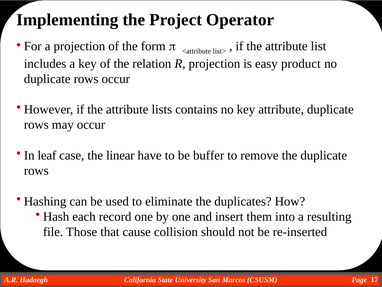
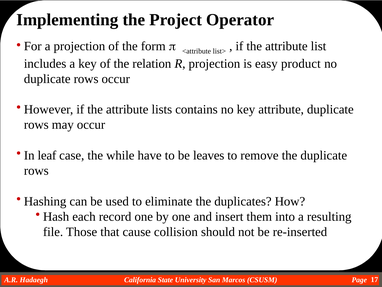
linear: linear -> while (120, 155)
buffer: buffer -> leaves (209, 155)
